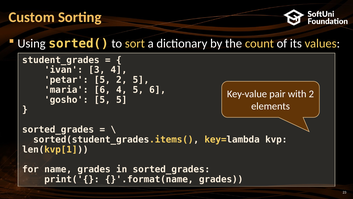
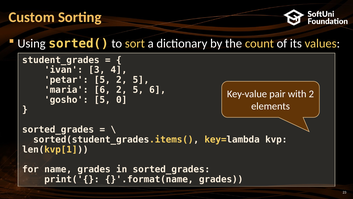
6 4: 4 -> 2 (122, 90)
5 5: 5 -> 0 (122, 100)
